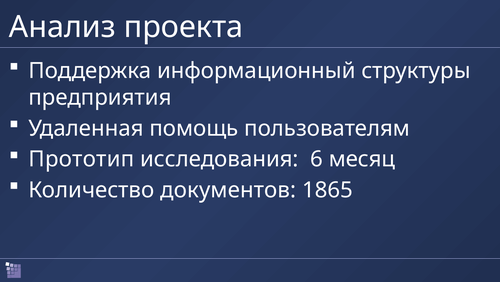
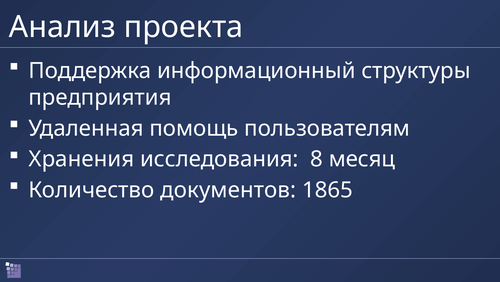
Прототип: Прототип -> Хранения (81, 159)
6: 6 -> 8 (317, 159)
